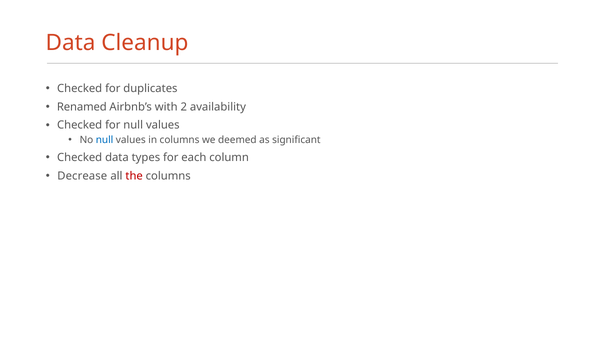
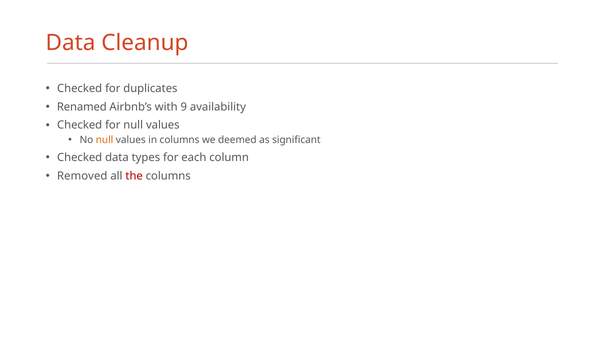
2: 2 -> 9 (184, 107)
null colour: blue -> orange (105, 140)
Decrease: Decrease -> Removed (82, 176)
